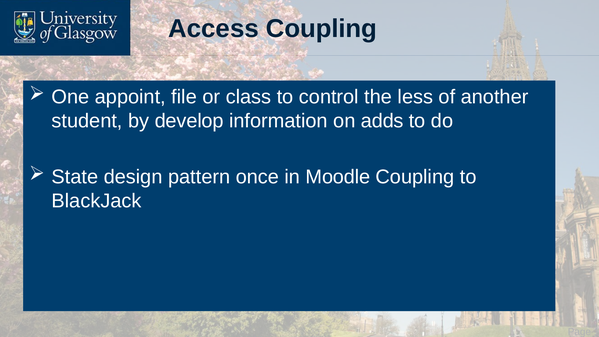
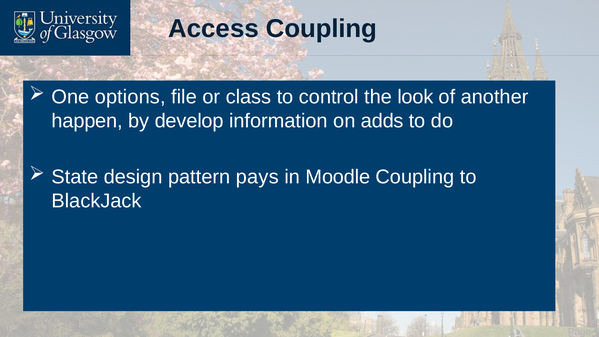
appoint: appoint -> options (130, 97)
less: less -> look (415, 97)
student: student -> happen (87, 121)
once: once -> pays (257, 177)
